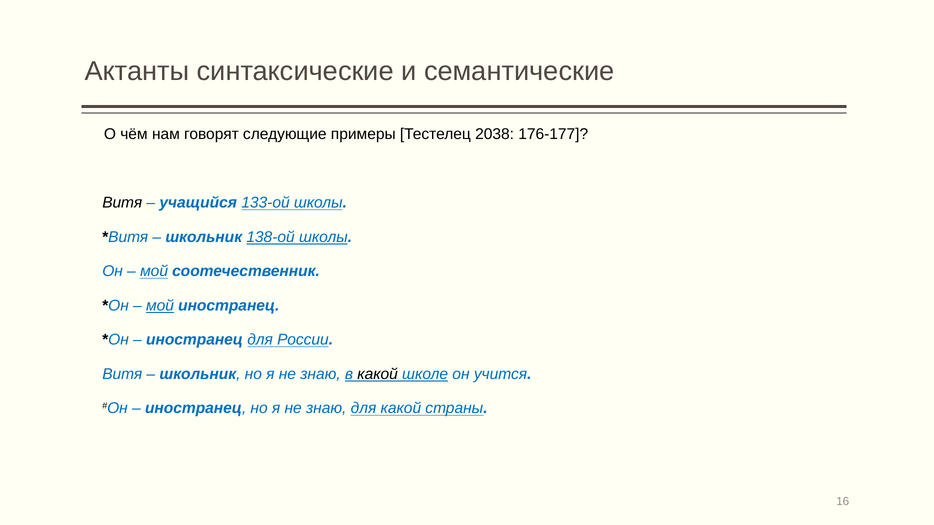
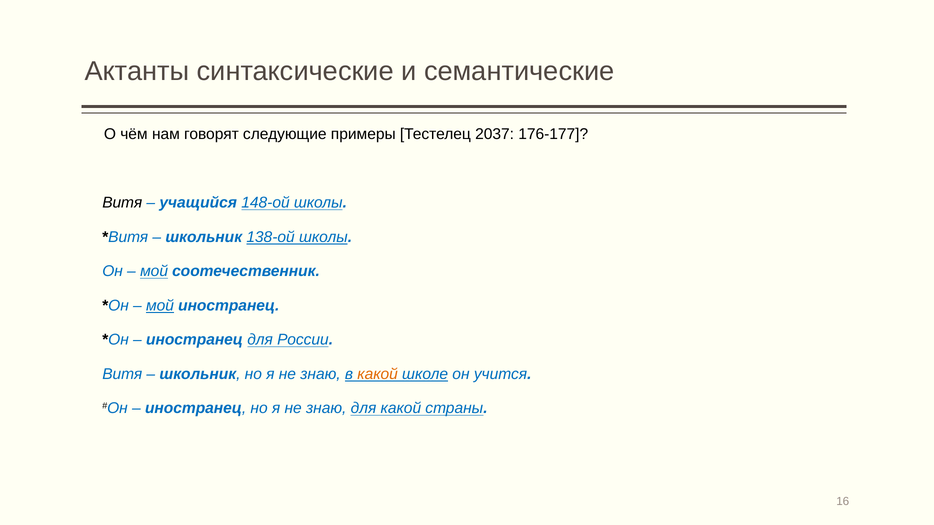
2038: 2038 -> 2037 (495, 134)
133-ой: 133-ой -> 148-ой (265, 203)
какой colour: black -> orange (378, 374)
